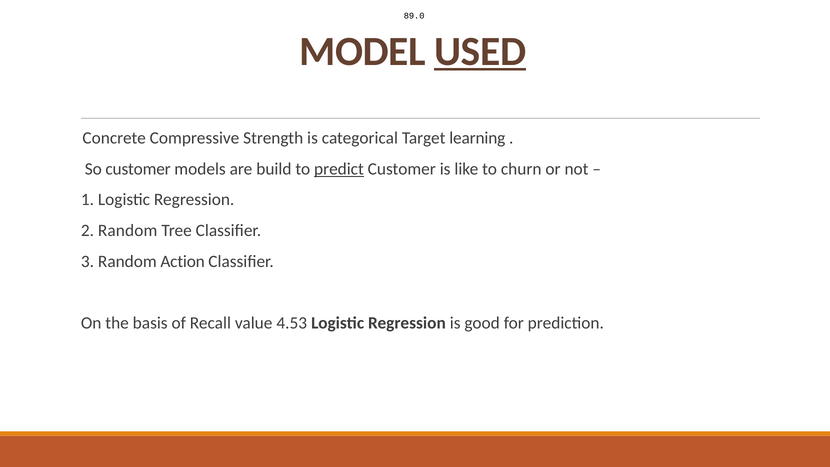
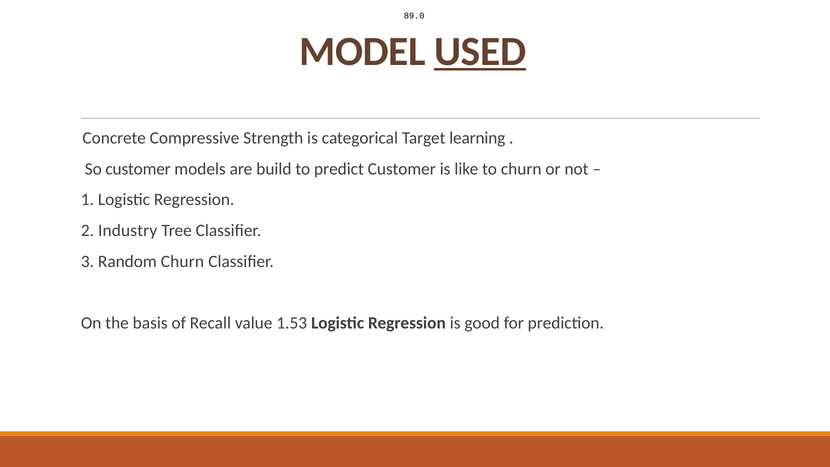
predict underline: present -> none (339, 169)
2 Random: Random -> Industry (128, 230)
Random Action: Action -> Churn (182, 261)
4.53: 4.53 -> 1.53 (292, 323)
